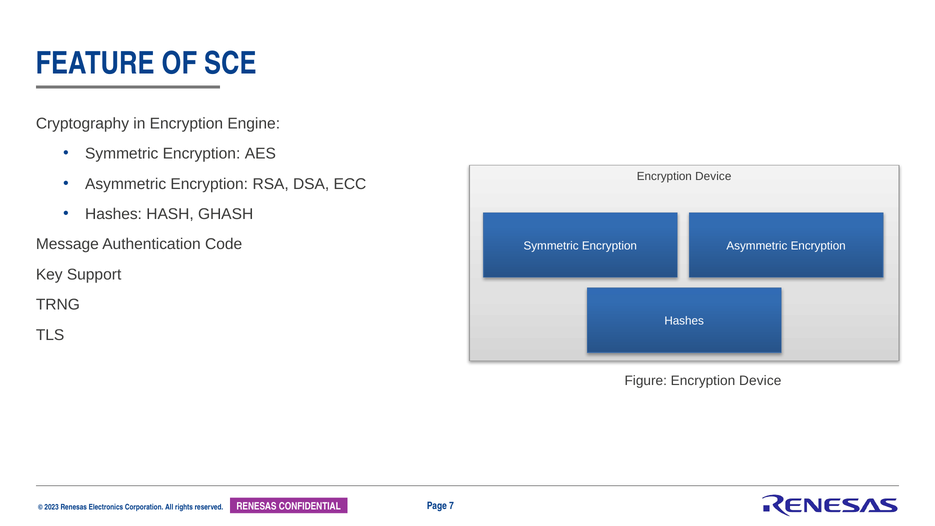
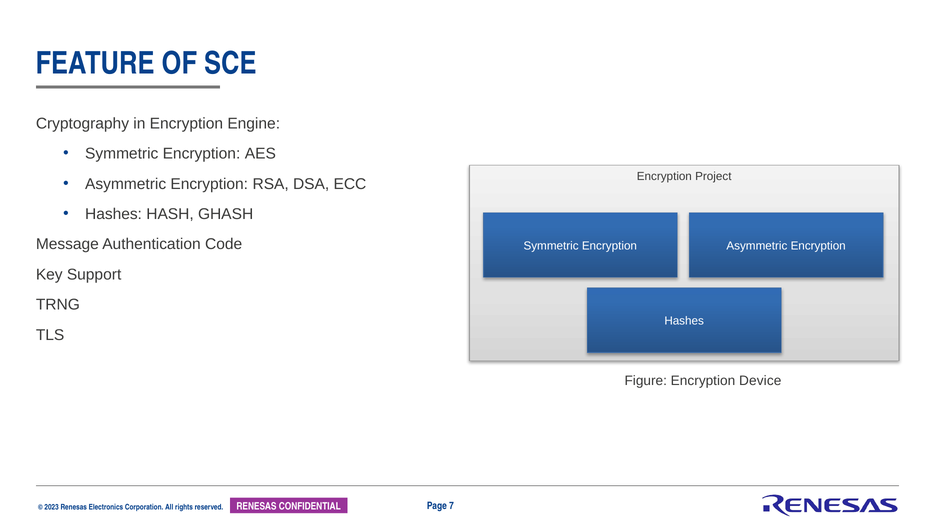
Device: Device -> Project (713, 176)
